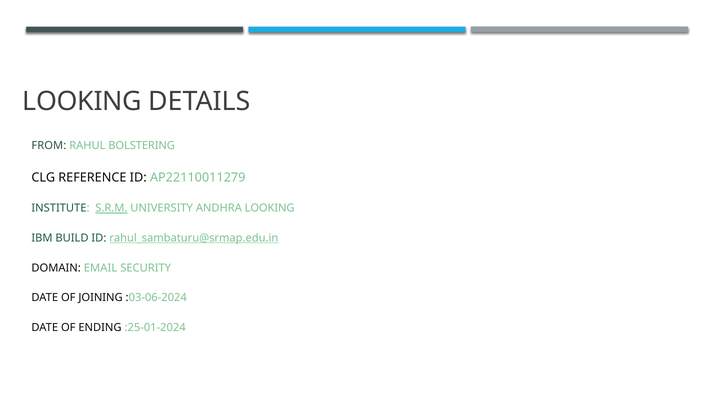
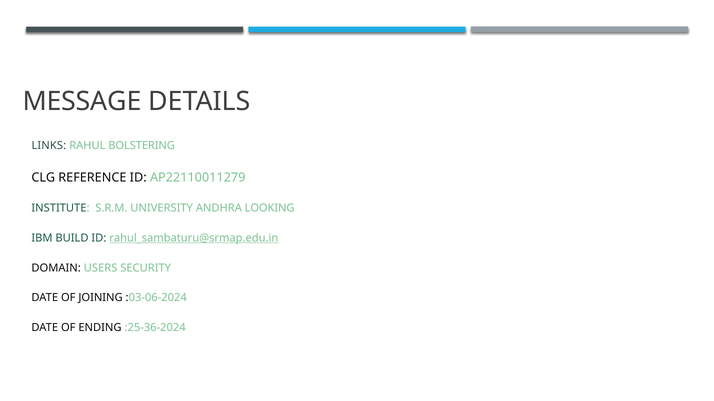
LOOKING: LOOKING -> MESSAGE (82, 102)
FROM: FROM -> LINKS (49, 146)
S.R.M underline: present -> none (111, 209)
EMAIL: EMAIL -> USERS (101, 268)
:25-01-2024: :25-01-2024 -> :25-36-2024 (155, 328)
